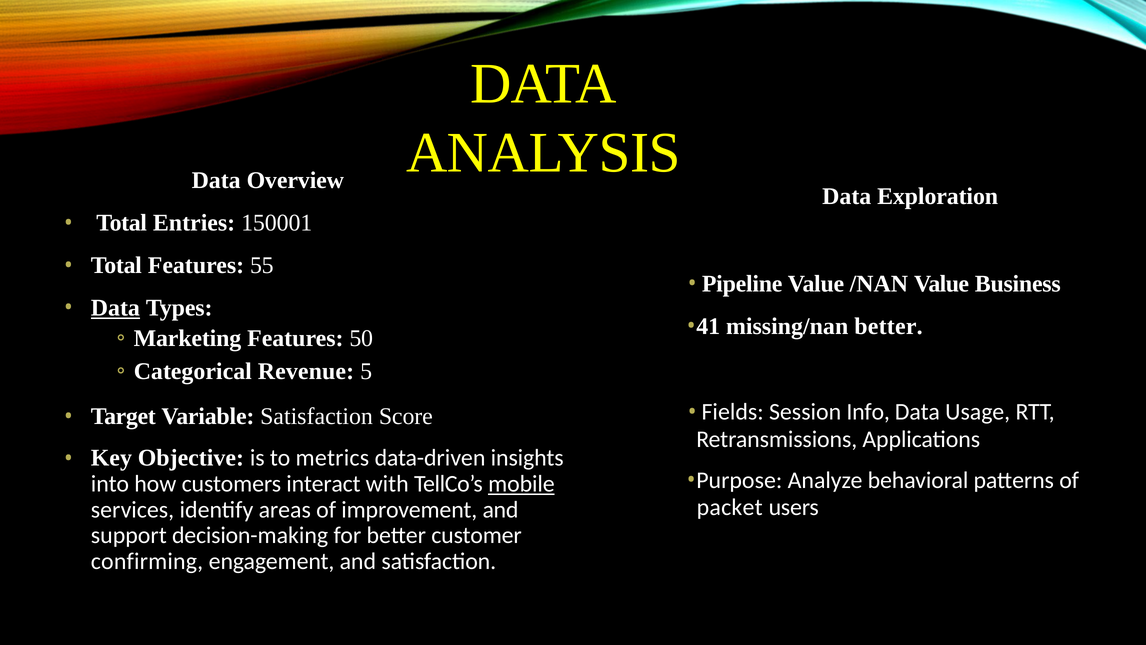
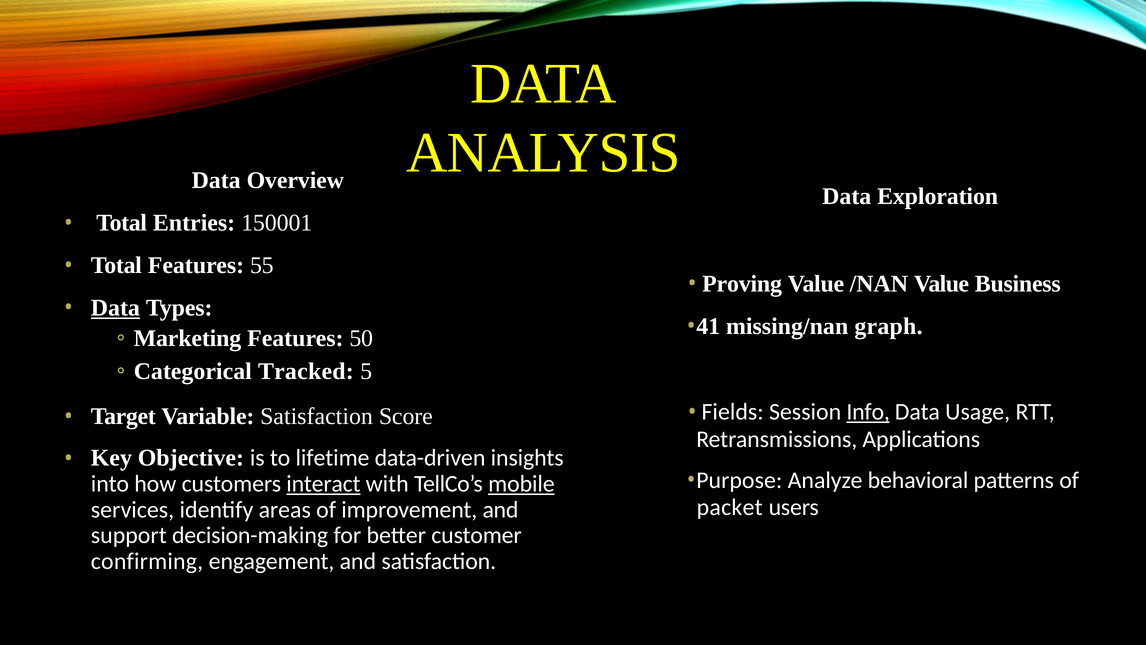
Pipeline: Pipeline -> Proving (742, 284)
missing/nan better: better -> graph (888, 326)
Revenue: Revenue -> Tracked (306, 371)
Info underline: none -> present (868, 412)
metrics: metrics -> lifetime (333, 458)
interact underline: none -> present (323, 484)
